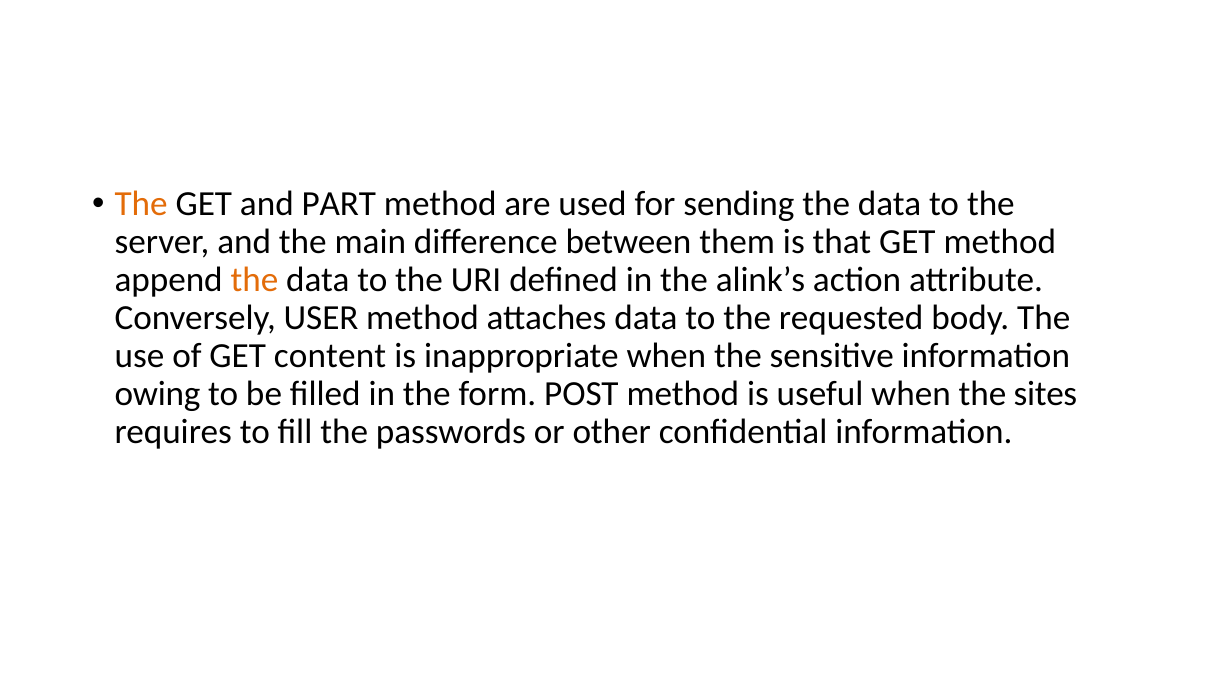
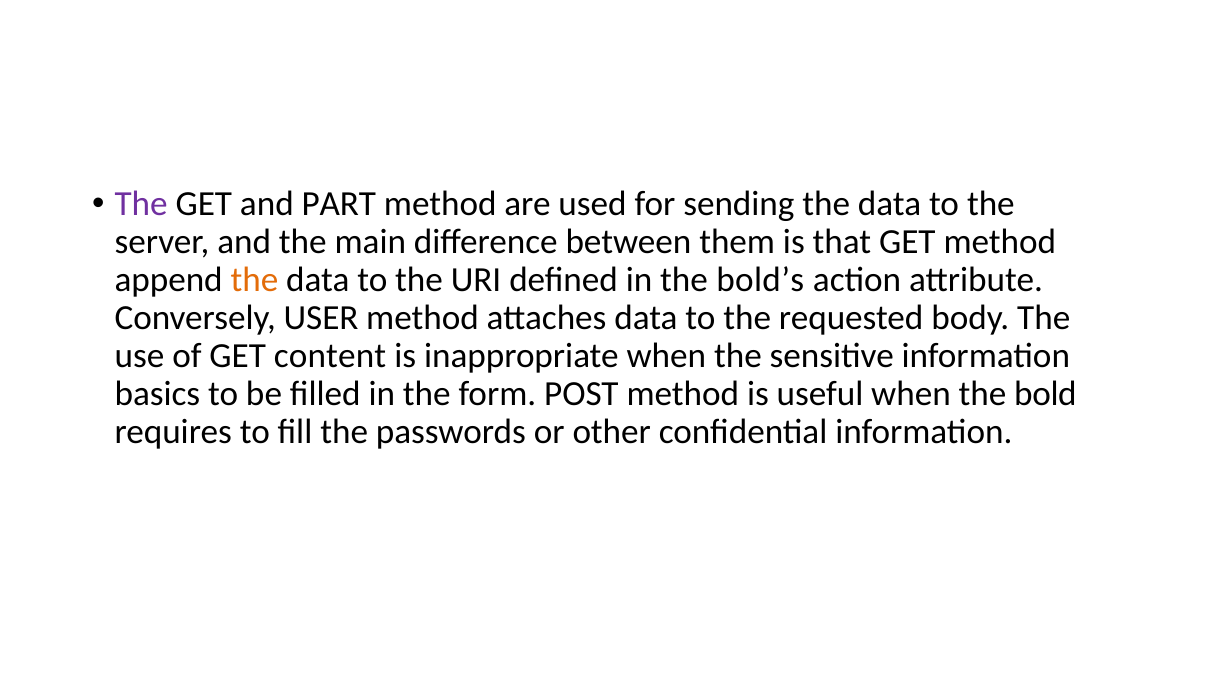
The colour: orange -> purple (141, 204)
alink’s: alink’s -> bold’s (760, 280)
owing: owing -> basics (157, 394)
sites: sites -> bold (1045, 394)
